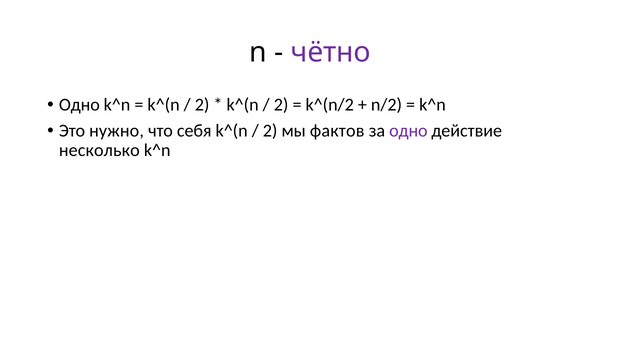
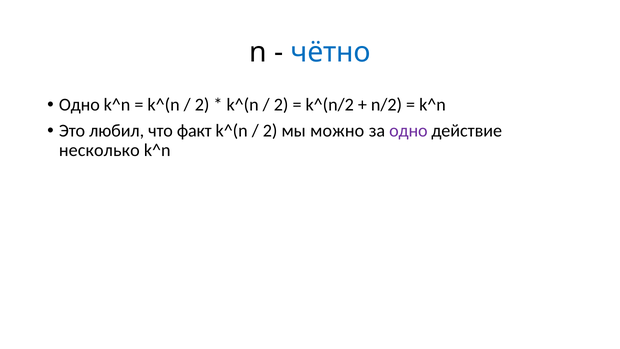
чётно colour: purple -> blue (331, 52)
нужно: нужно -> любил (117, 131)
себя: себя -> факт (194, 131)
фактов: фактов -> можно (337, 131)
